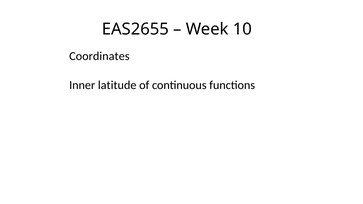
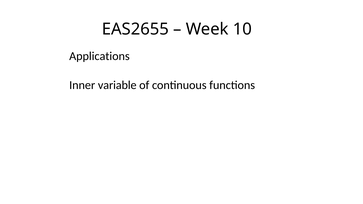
Coordinates: Coordinates -> Applications (99, 56)
latitude: latitude -> variable (117, 85)
